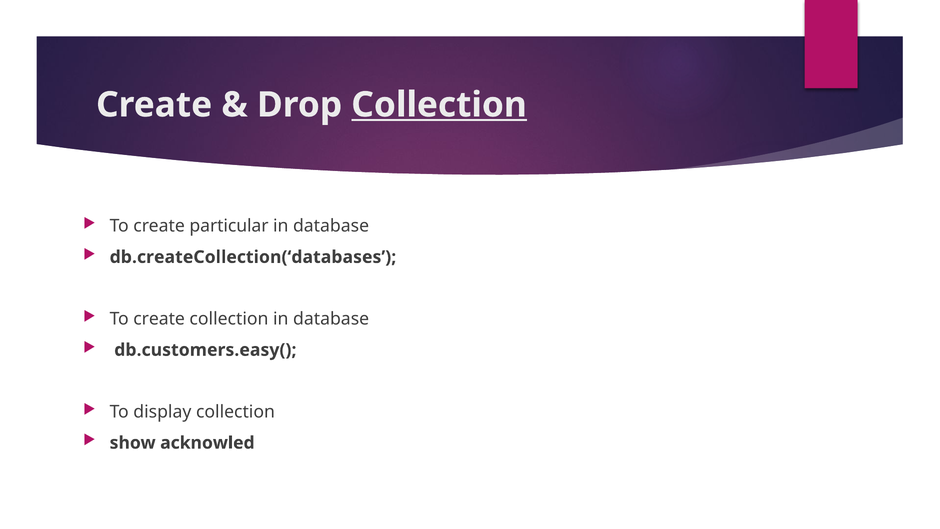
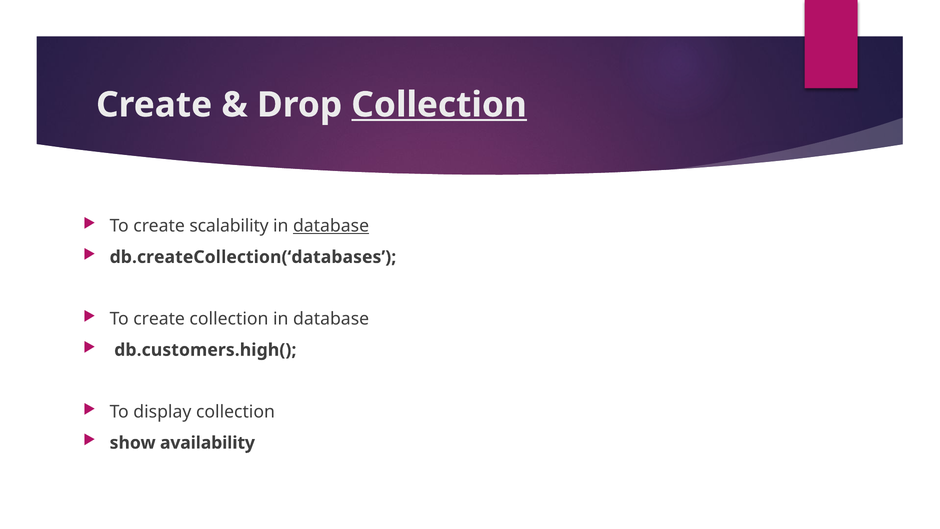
particular: particular -> scalability (229, 226)
database underline: none -> present (331, 226)
db.customers.easy(: db.customers.easy( -> db.customers.high( (205, 350)
acknowled: acknowled -> availability (207, 443)
